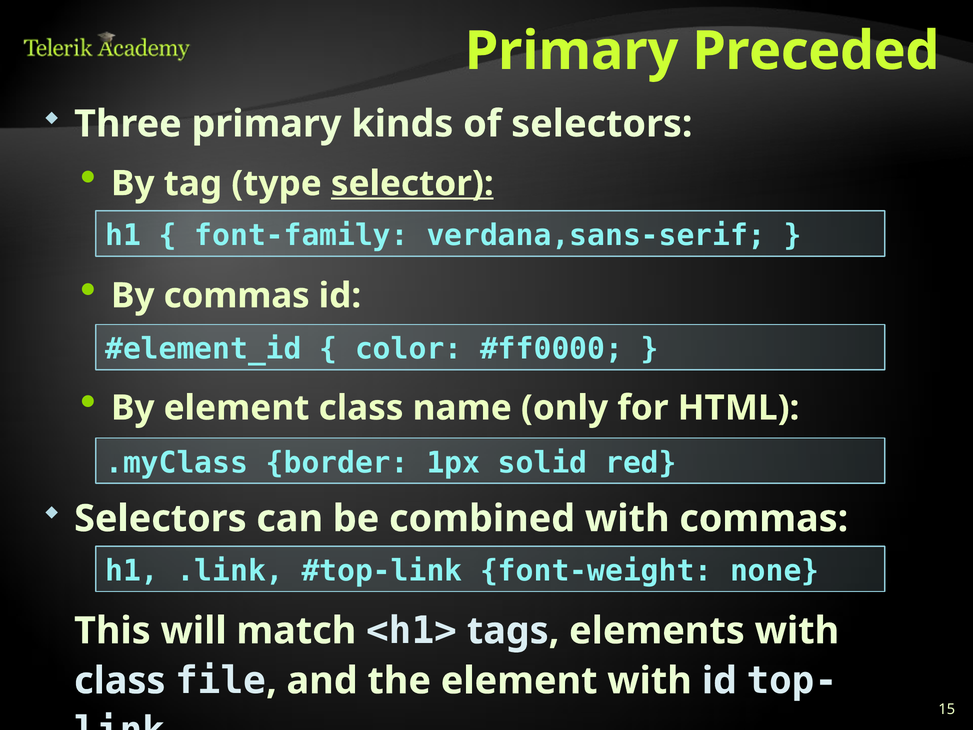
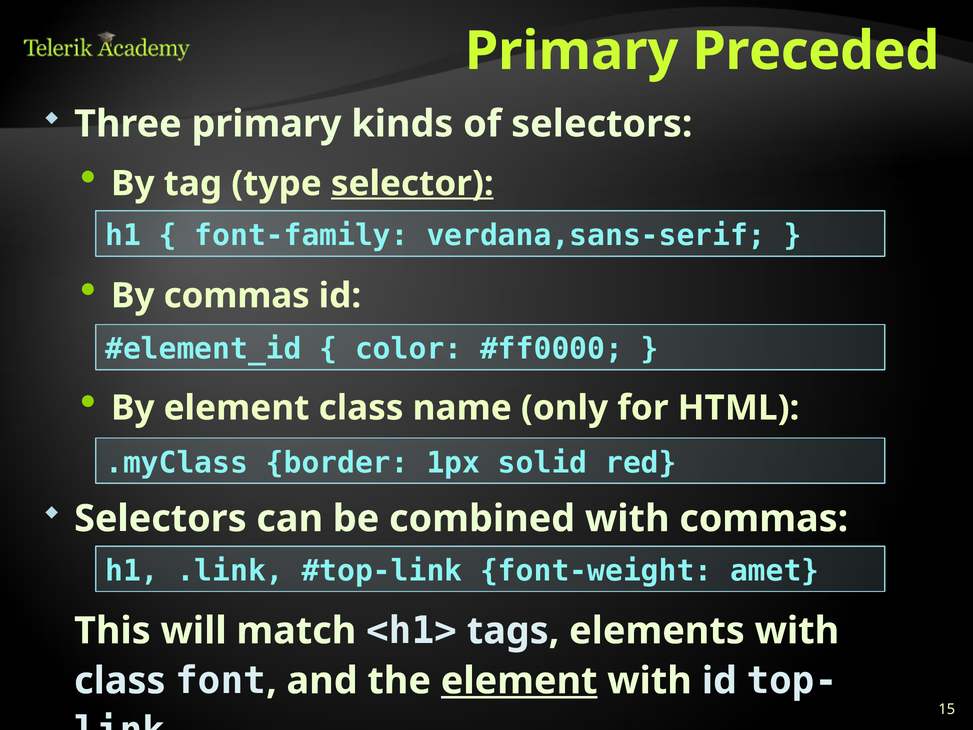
none: none -> amet (775, 571)
file: file -> font (221, 681)
element underline: none -> present (519, 681)
